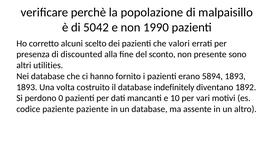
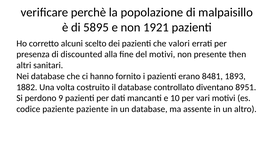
5042: 5042 -> 5895 (96, 27)
1990: 1990 -> 1921 (156, 27)
del sconto: sconto -> motivi (162, 54)
sono: sono -> then (237, 54)
utilities: utilities -> sanitari (48, 65)
5894: 5894 -> 8481 (212, 76)
1893: 1893 -> 1882 (27, 87)
indefinitely: indefinitely -> controllato (174, 87)
1892: 1892 -> 8951 (246, 87)
0: 0 -> 9 (61, 98)
